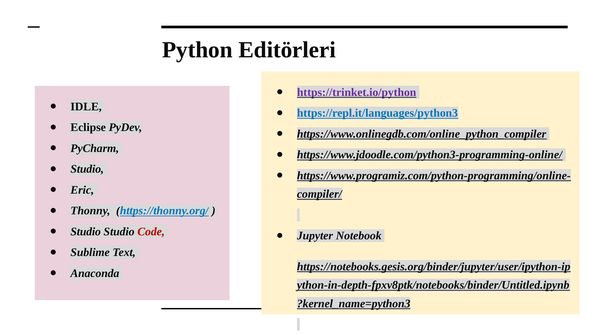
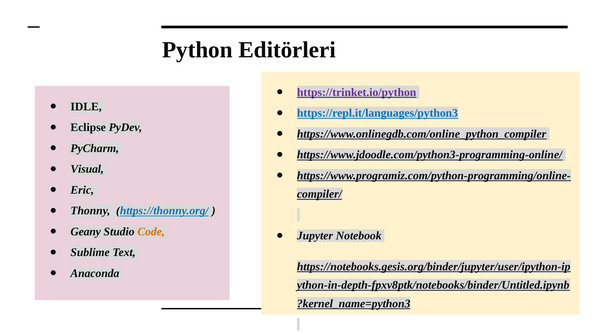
Studio: Studio -> Visual (87, 169)
Studio: Studio -> Geany (86, 231)
Code colour: red -> orange (151, 231)
